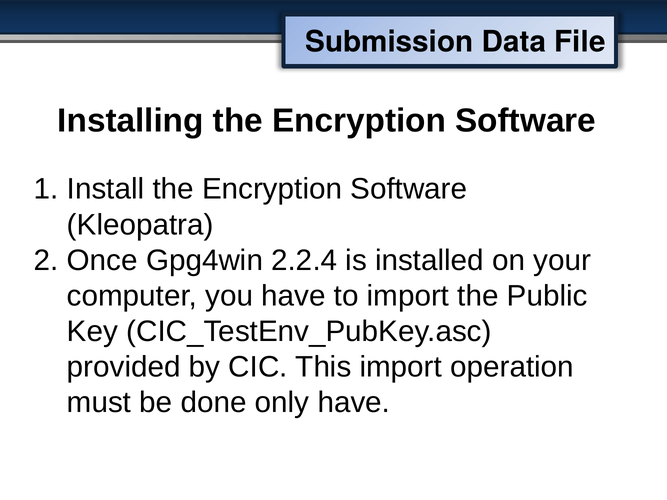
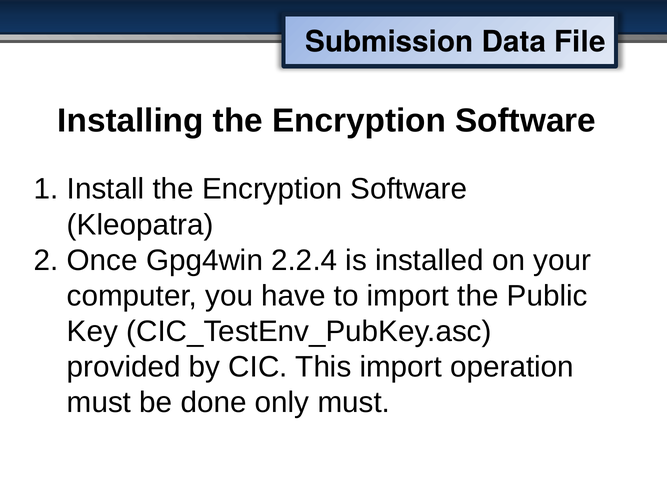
only have: have -> must (354, 403)
